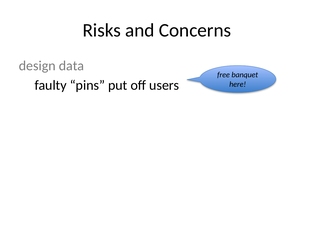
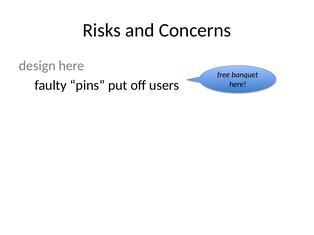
design data: data -> here (72, 66)
